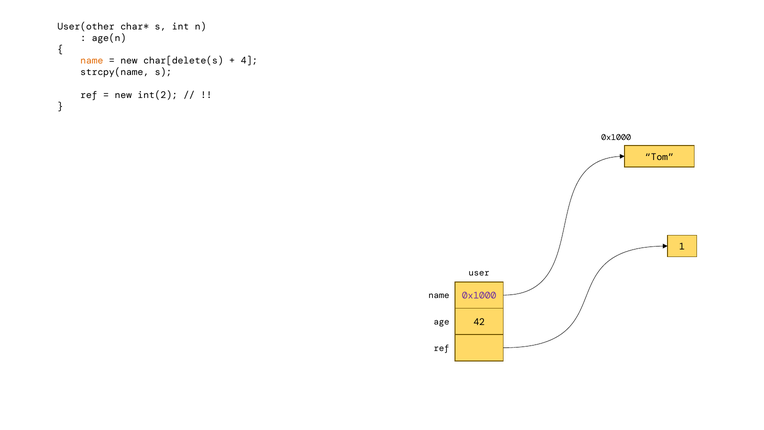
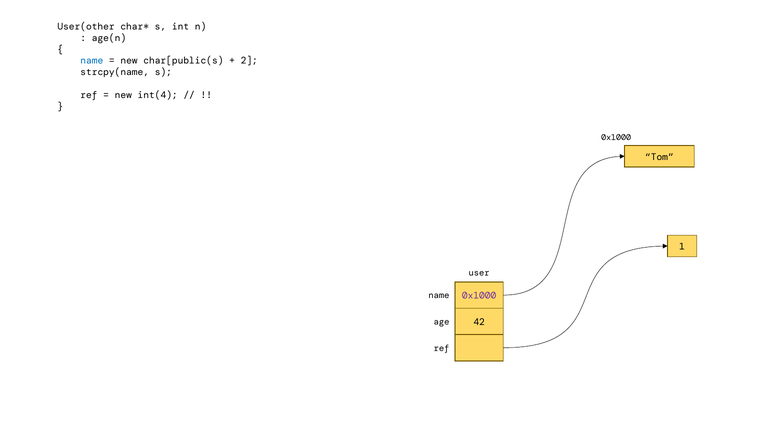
name colour: orange -> blue (92, 61)
char[delete(s: char[delete(s -> char[public(s (183, 61)
4: 4 -> 2 (249, 61)
int(2: int(2 -> int(4 (158, 95)
